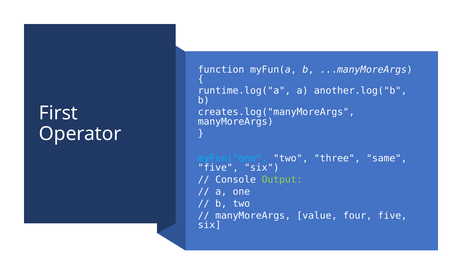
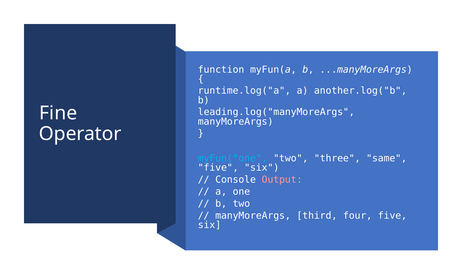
First: First -> Fine (58, 113)
creates.log("manyMoreArgs: creates.log("manyMoreArgs -> leading.log("manyMoreArgs (276, 112)
Output colour: light green -> pink (282, 180)
value: value -> third (317, 215)
